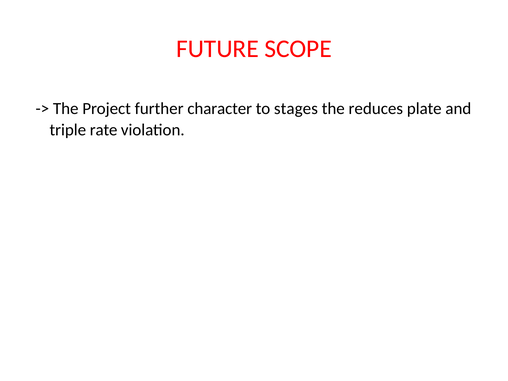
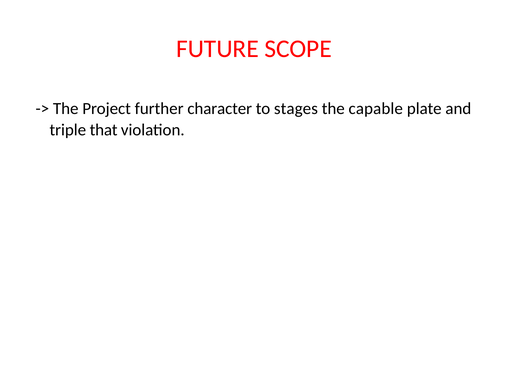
reduces: reduces -> capable (376, 108)
rate: rate -> that (104, 130)
